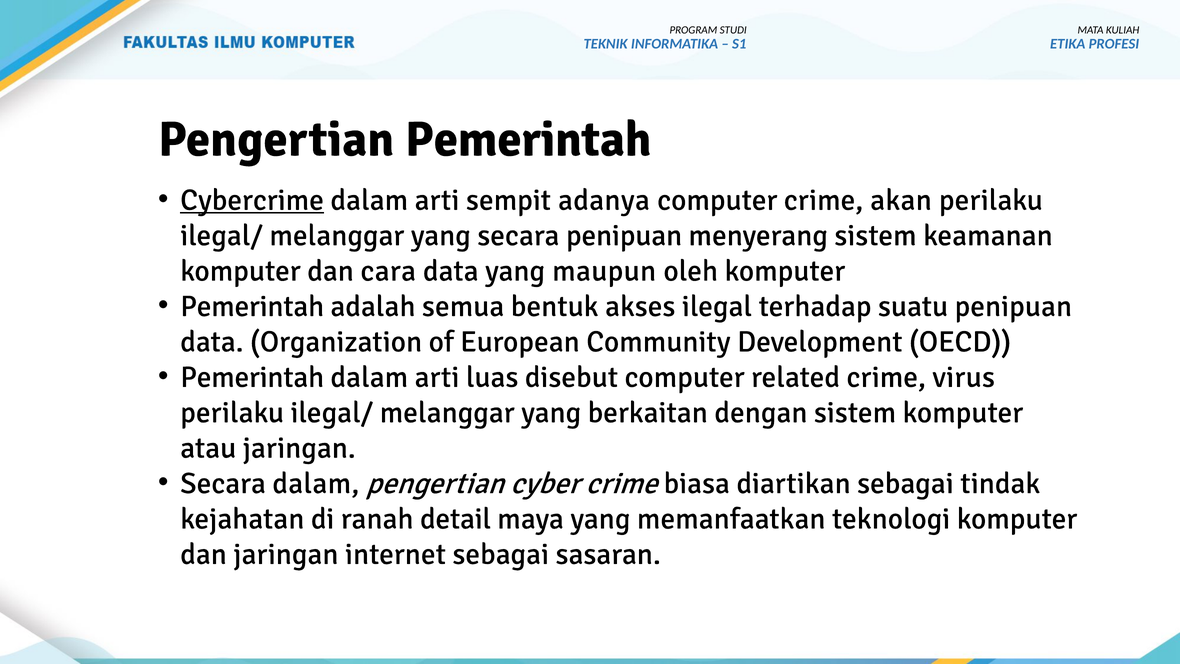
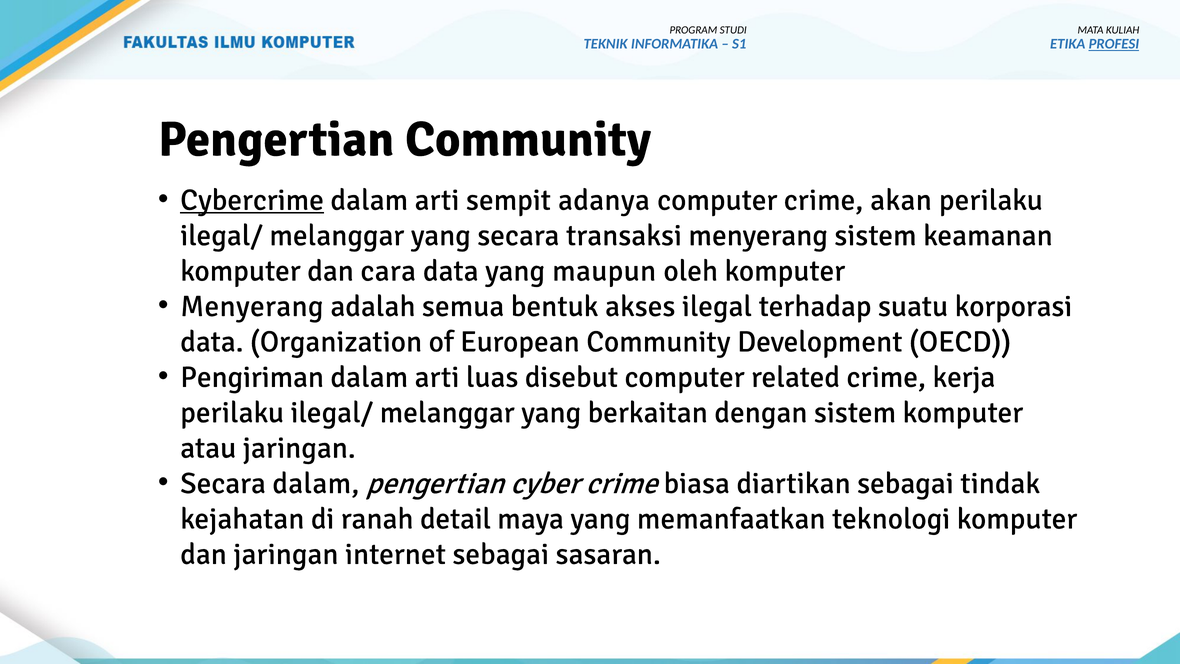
PROFESI underline: none -> present (1114, 44)
Pengertian Pemerintah: Pemerintah -> Community (528, 139)
secara penipuan: penipuan -> transaksi (624, 235)
Pemerintah: Pemerintah -> Menyerang (252, 306)
suatu penipuan: penipuan -> korporasi (1013, 306)
Pemerintah: Pemerintah -> Pengiriman (252, 377)
virus: virus -> kerja (964, 377)
